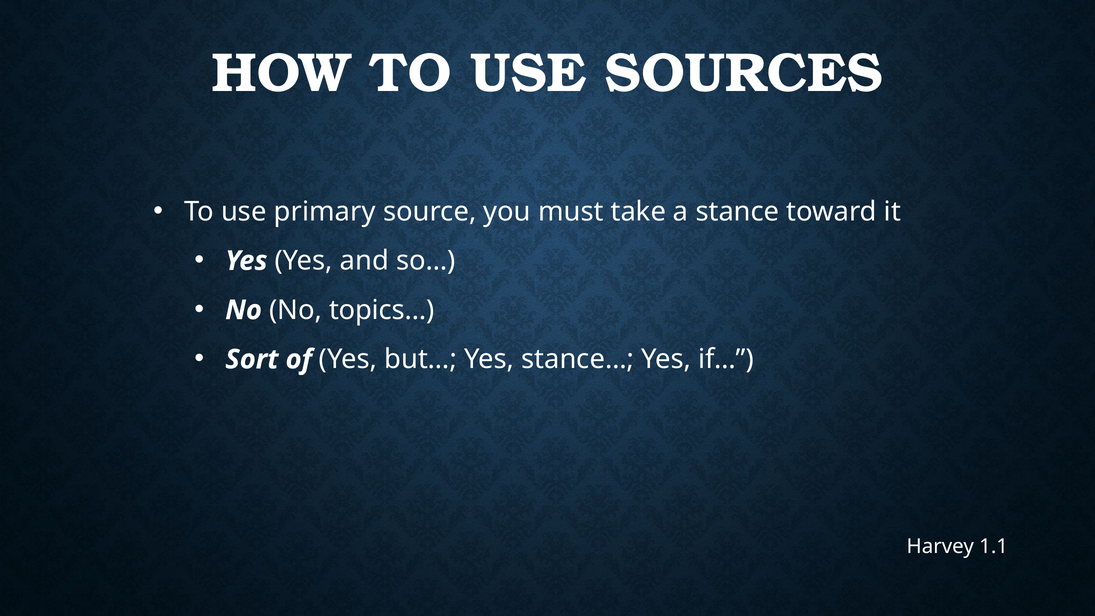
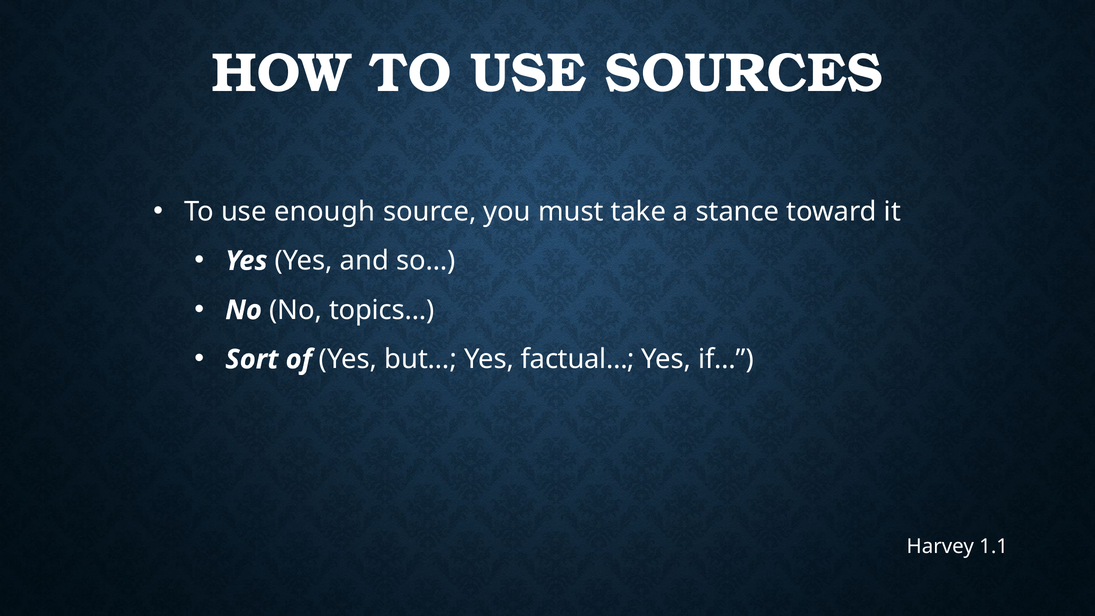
primary: primary -> enough (325, 212)
stance…: stance… -> factual… (578, 359)
